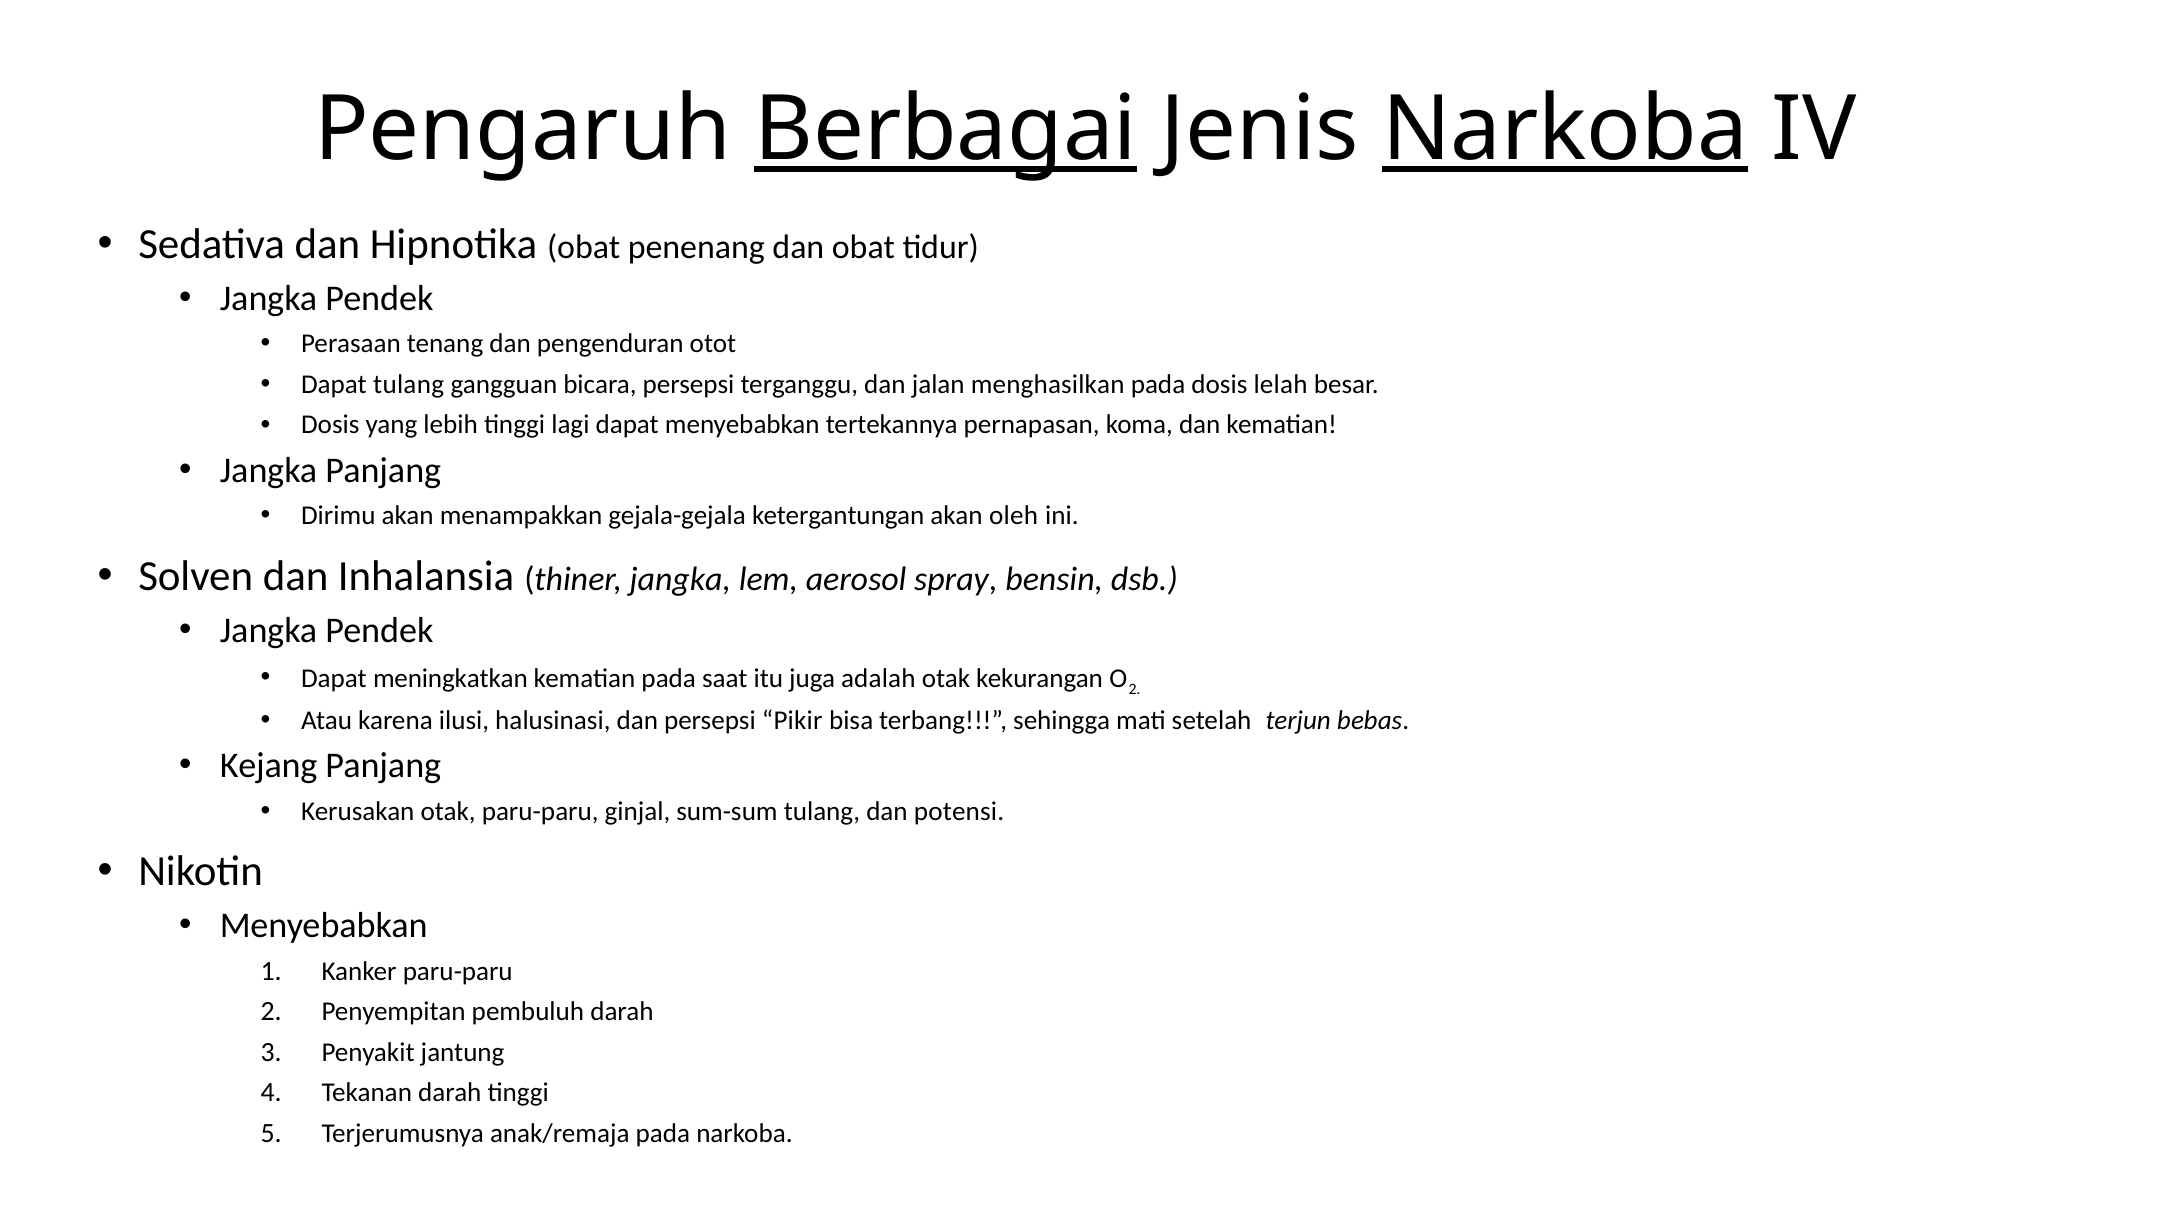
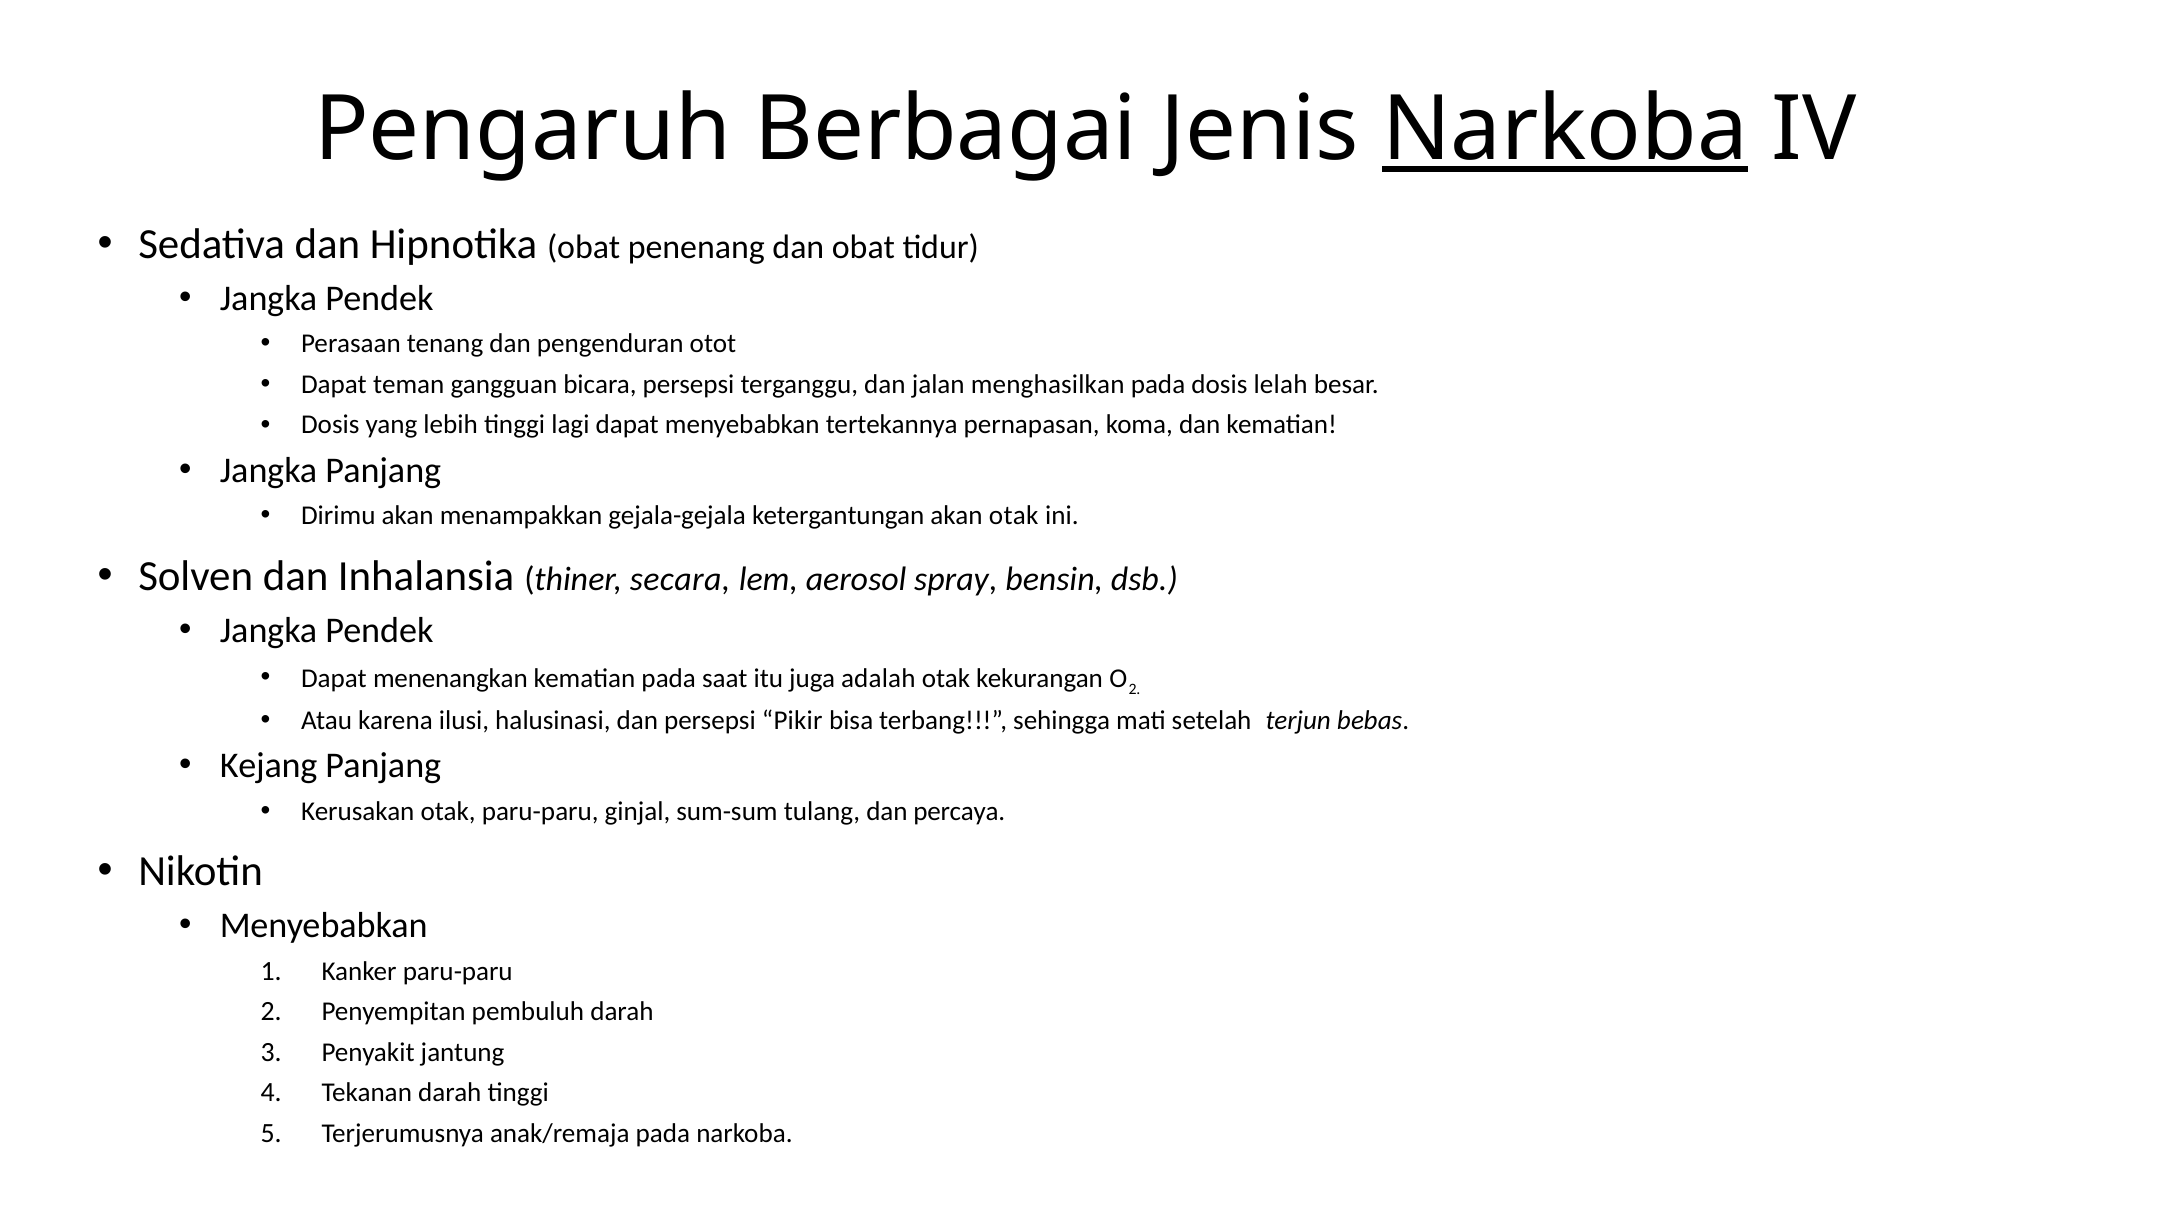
Berbagai underline: present -> none (946, 130)
Dapat tulang: tulang -> teman (409, 384)
akan oleh: oleh -> otak (1014, 516)
thiner jangka: jangka -> secara (680, 579)
meningkatkan: meningkatkan -> menenangkan (450, 679)
potensi: potensi -> percaya (959, 811)
